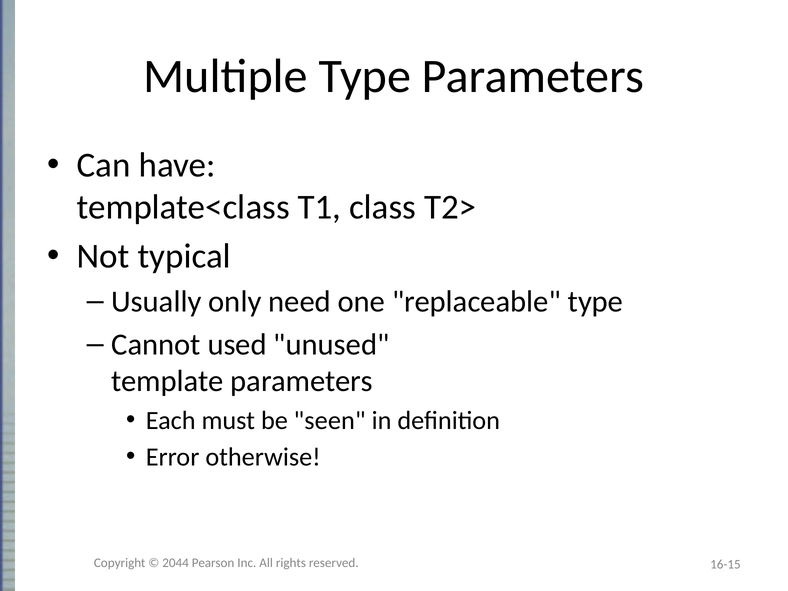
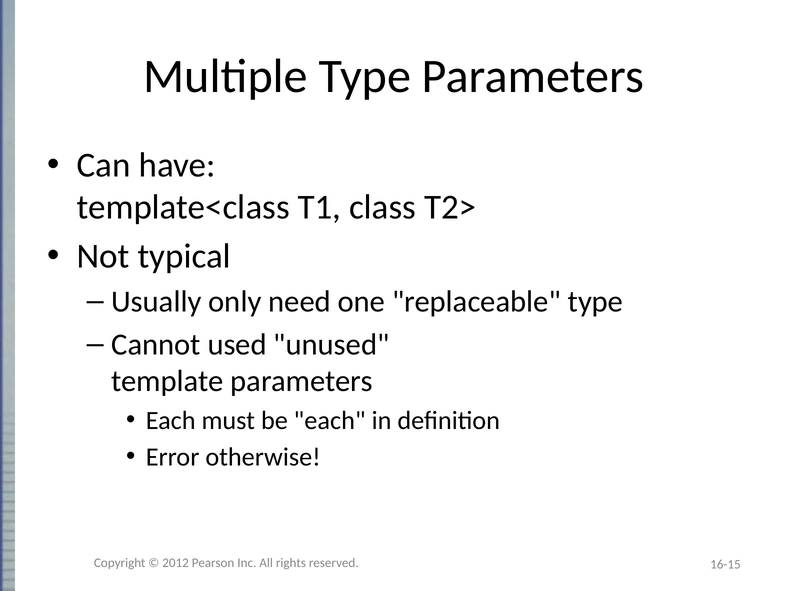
be seen: seen -> each (330, 420)
2044: 2044 -> 2012 (176, 563)
